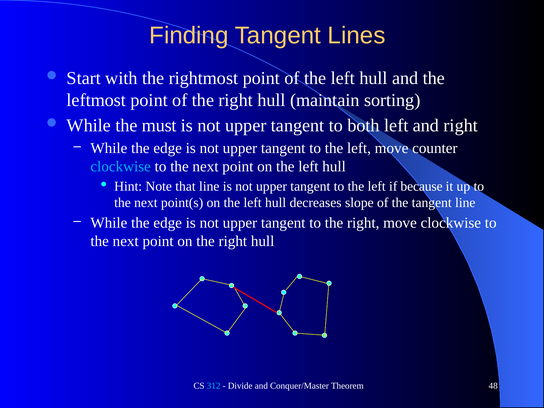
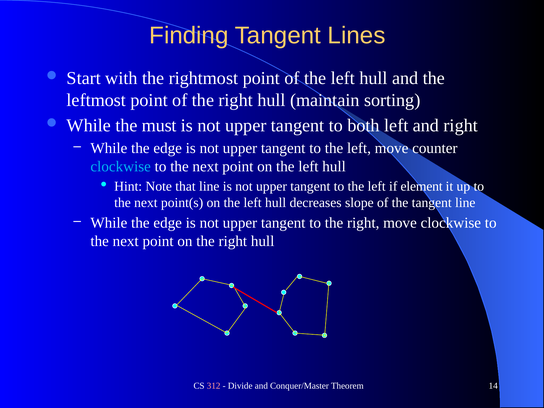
because: because -> element (422, 186)
312 colour: light blue -> pink (214, 386)
48: 48 -> 14 (493, 386)
